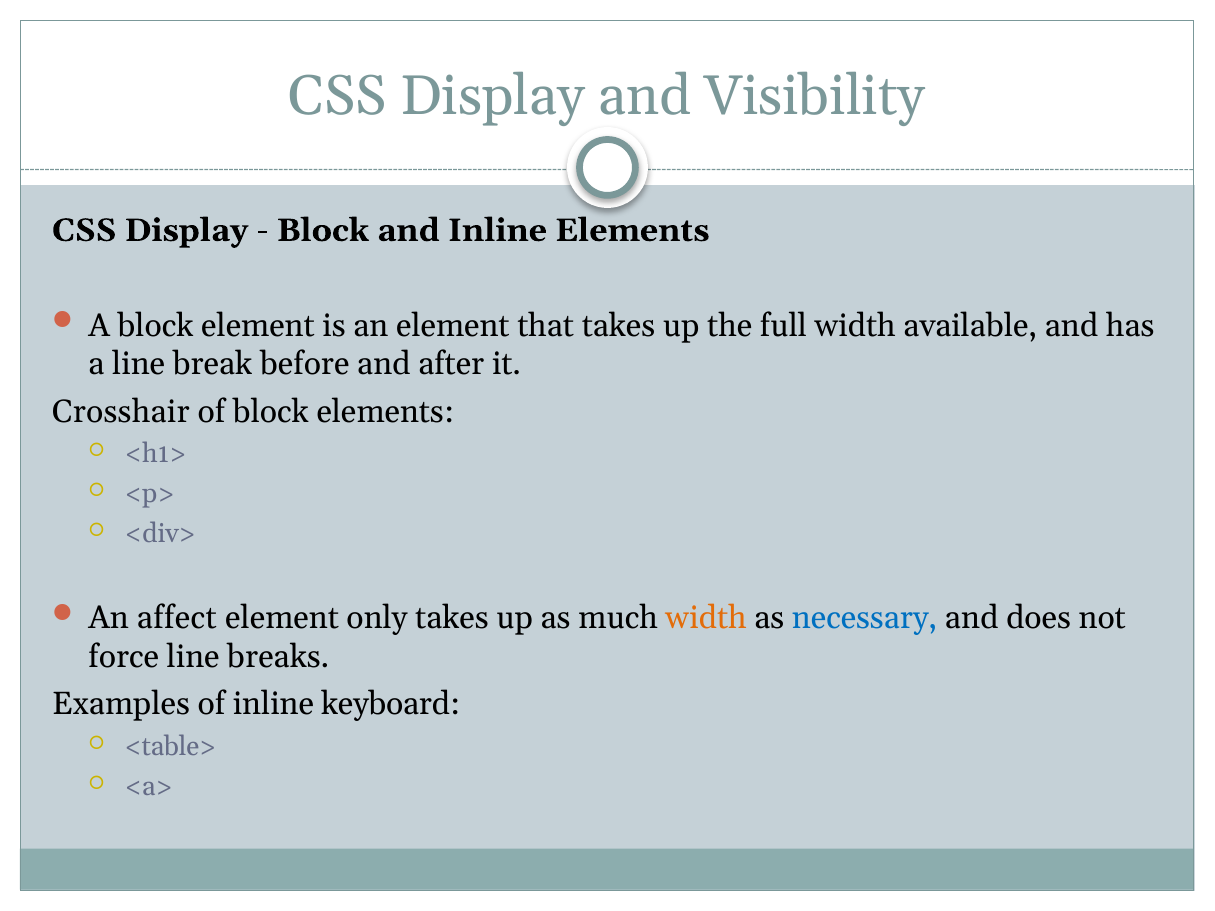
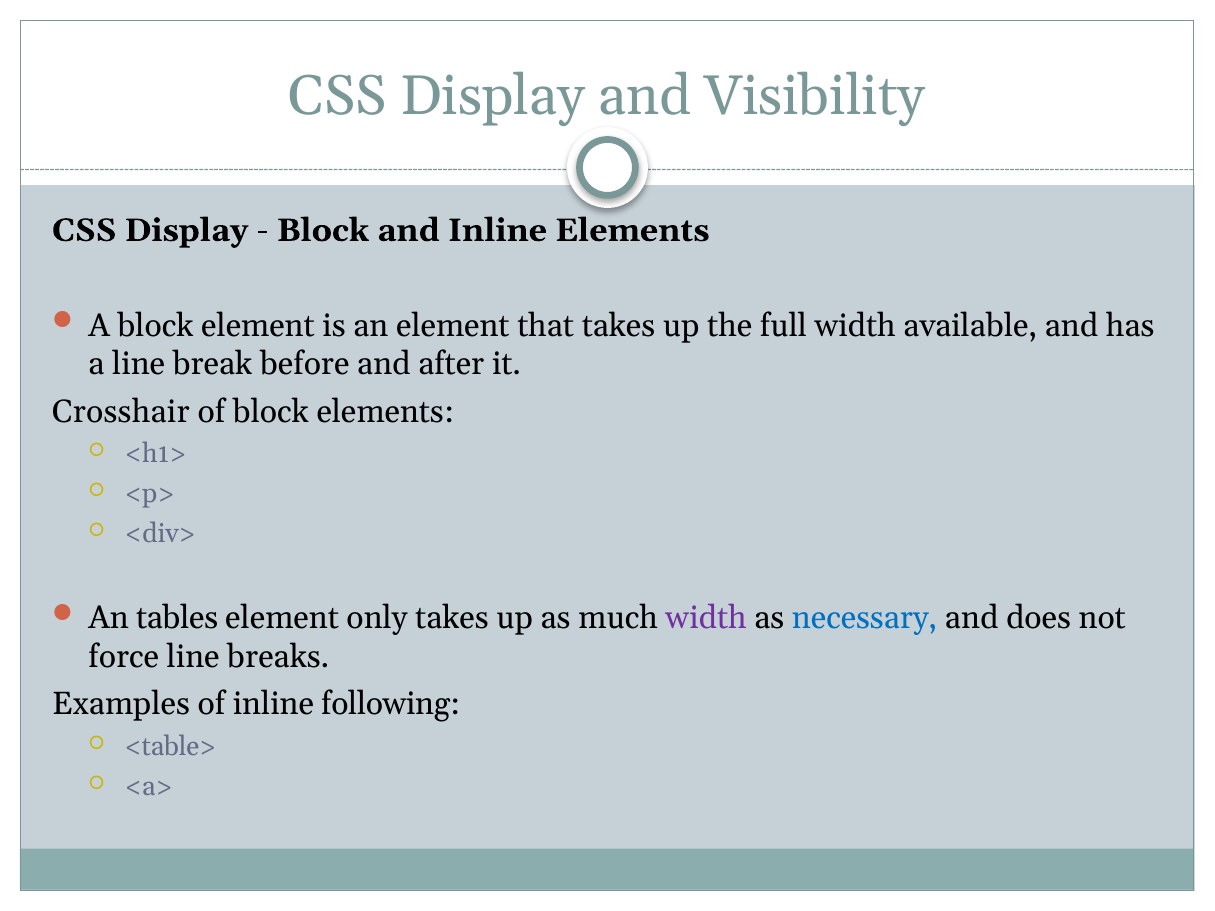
affect: affect -> tables (177, 618)
width colour: orange -> purple (706, 618)
keyboard: keyboard -> following (390, 704)
